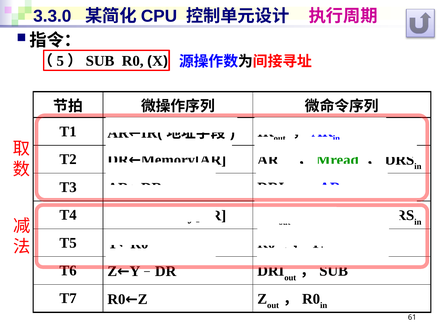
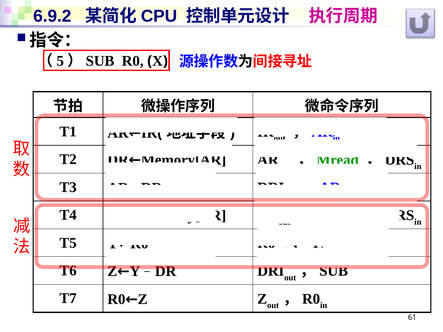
3.3.0: 3.3.0 -> 6.9.2 (52, 16)
